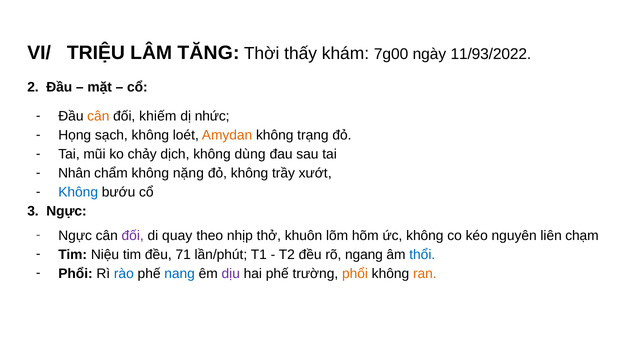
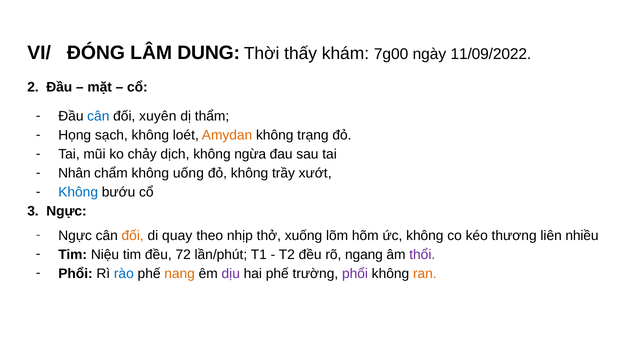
TRIỆU: TRIỆU -> ĐÓNG (96, 53)
TĂNG: TĂNG -> DUNG (209, 53)
11/93/2022: 11/93/2022 -> 11/09/2022 (491, 54)
cân colour: orange -> blue (98, 116)
khiếm: khiếm -> xuyên (158, 116)
nhức: nhức -> thẩm (212, 116)
dùng: dùng -> ngừa (250, 154)
nặng: nặng -> uống (188, 173)
đối colour: purple -> orange (133, 235)
khuôn: khuôn -> xuống (304, 235)
nguyên: nguyên -> thương (514, 235)
chạm: chạm -> nhiều (582, 235)
71: 71 -> 72 (183, 254)
thổi colour: blue -> purple (422, 254)
nang colour: blue -> orange (180, 273)
phổi colour: orange -> purple (355, 273)
